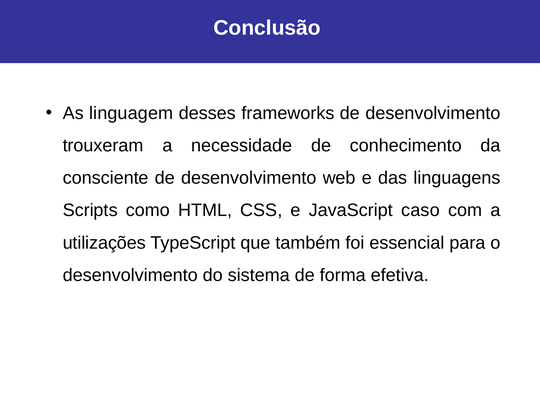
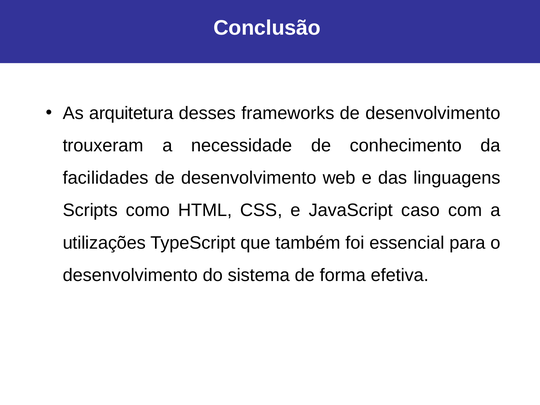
linguagem: linguagem -> arquitetura (131, 113)
consciente: consciente -> facilidades (106, 178)
